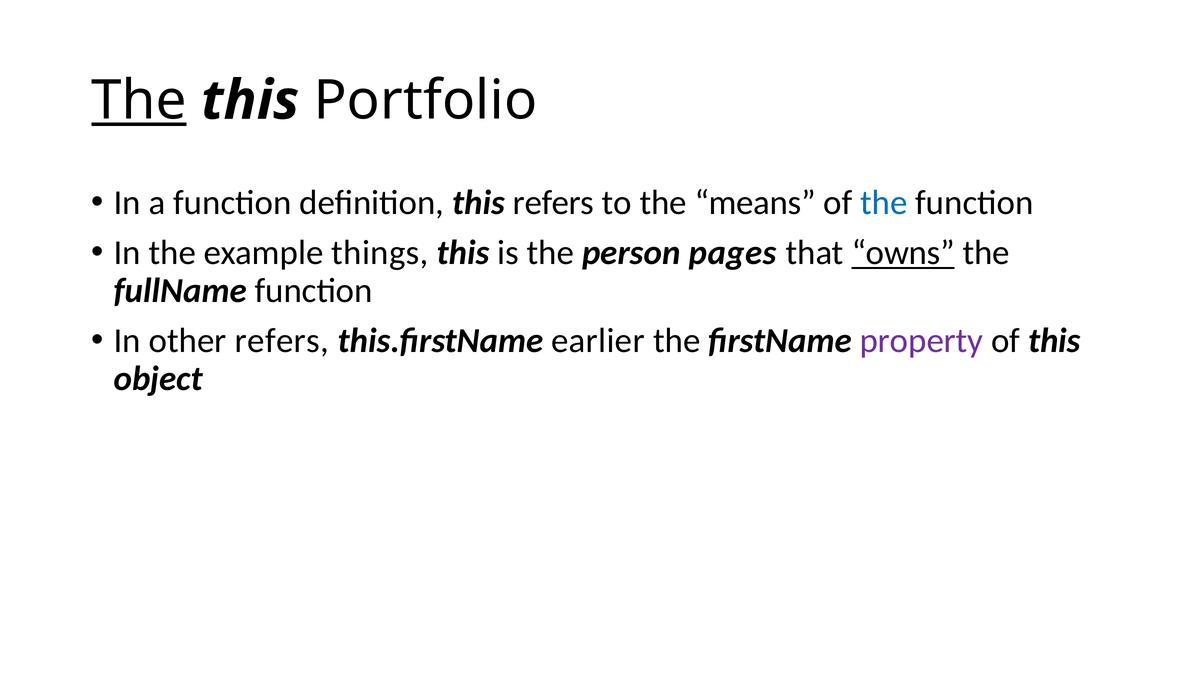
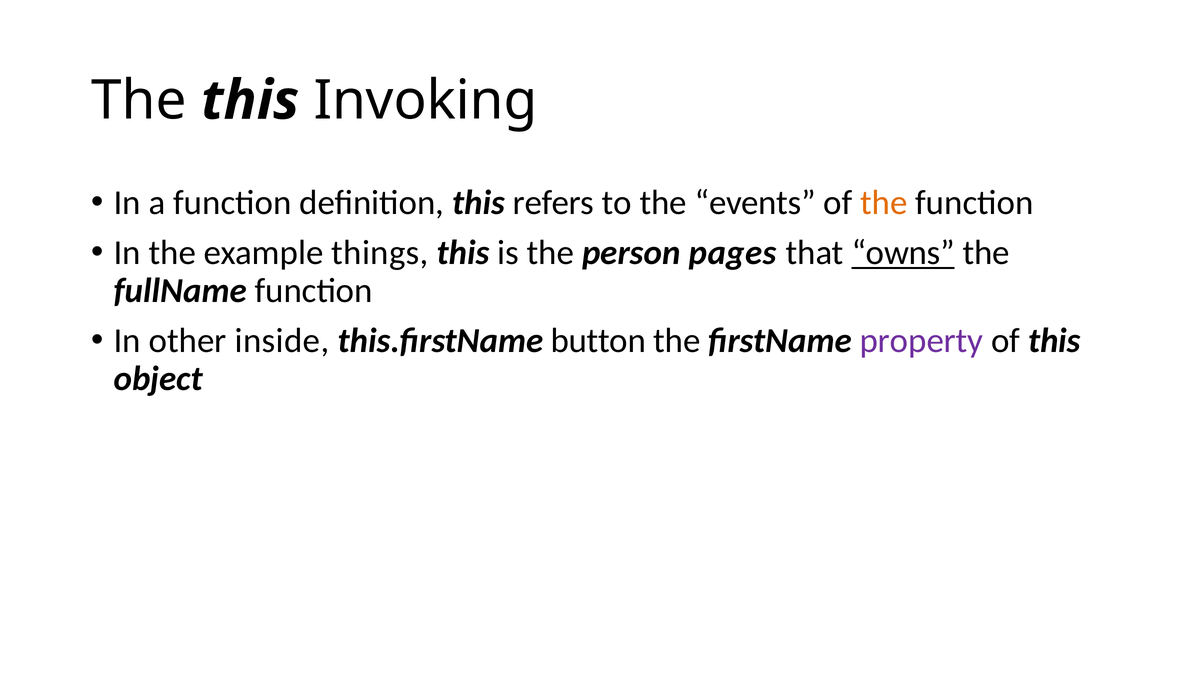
The underline: present -> none (139, 101)
Portfolio: Portfolio -> Invoking (426, 101)
means: means -> events (755, 203)
the colour: blue -> orange (884, 203)
other refers: refers -> inside (282, 341)
earlier: earlier -> button (598, 341)
